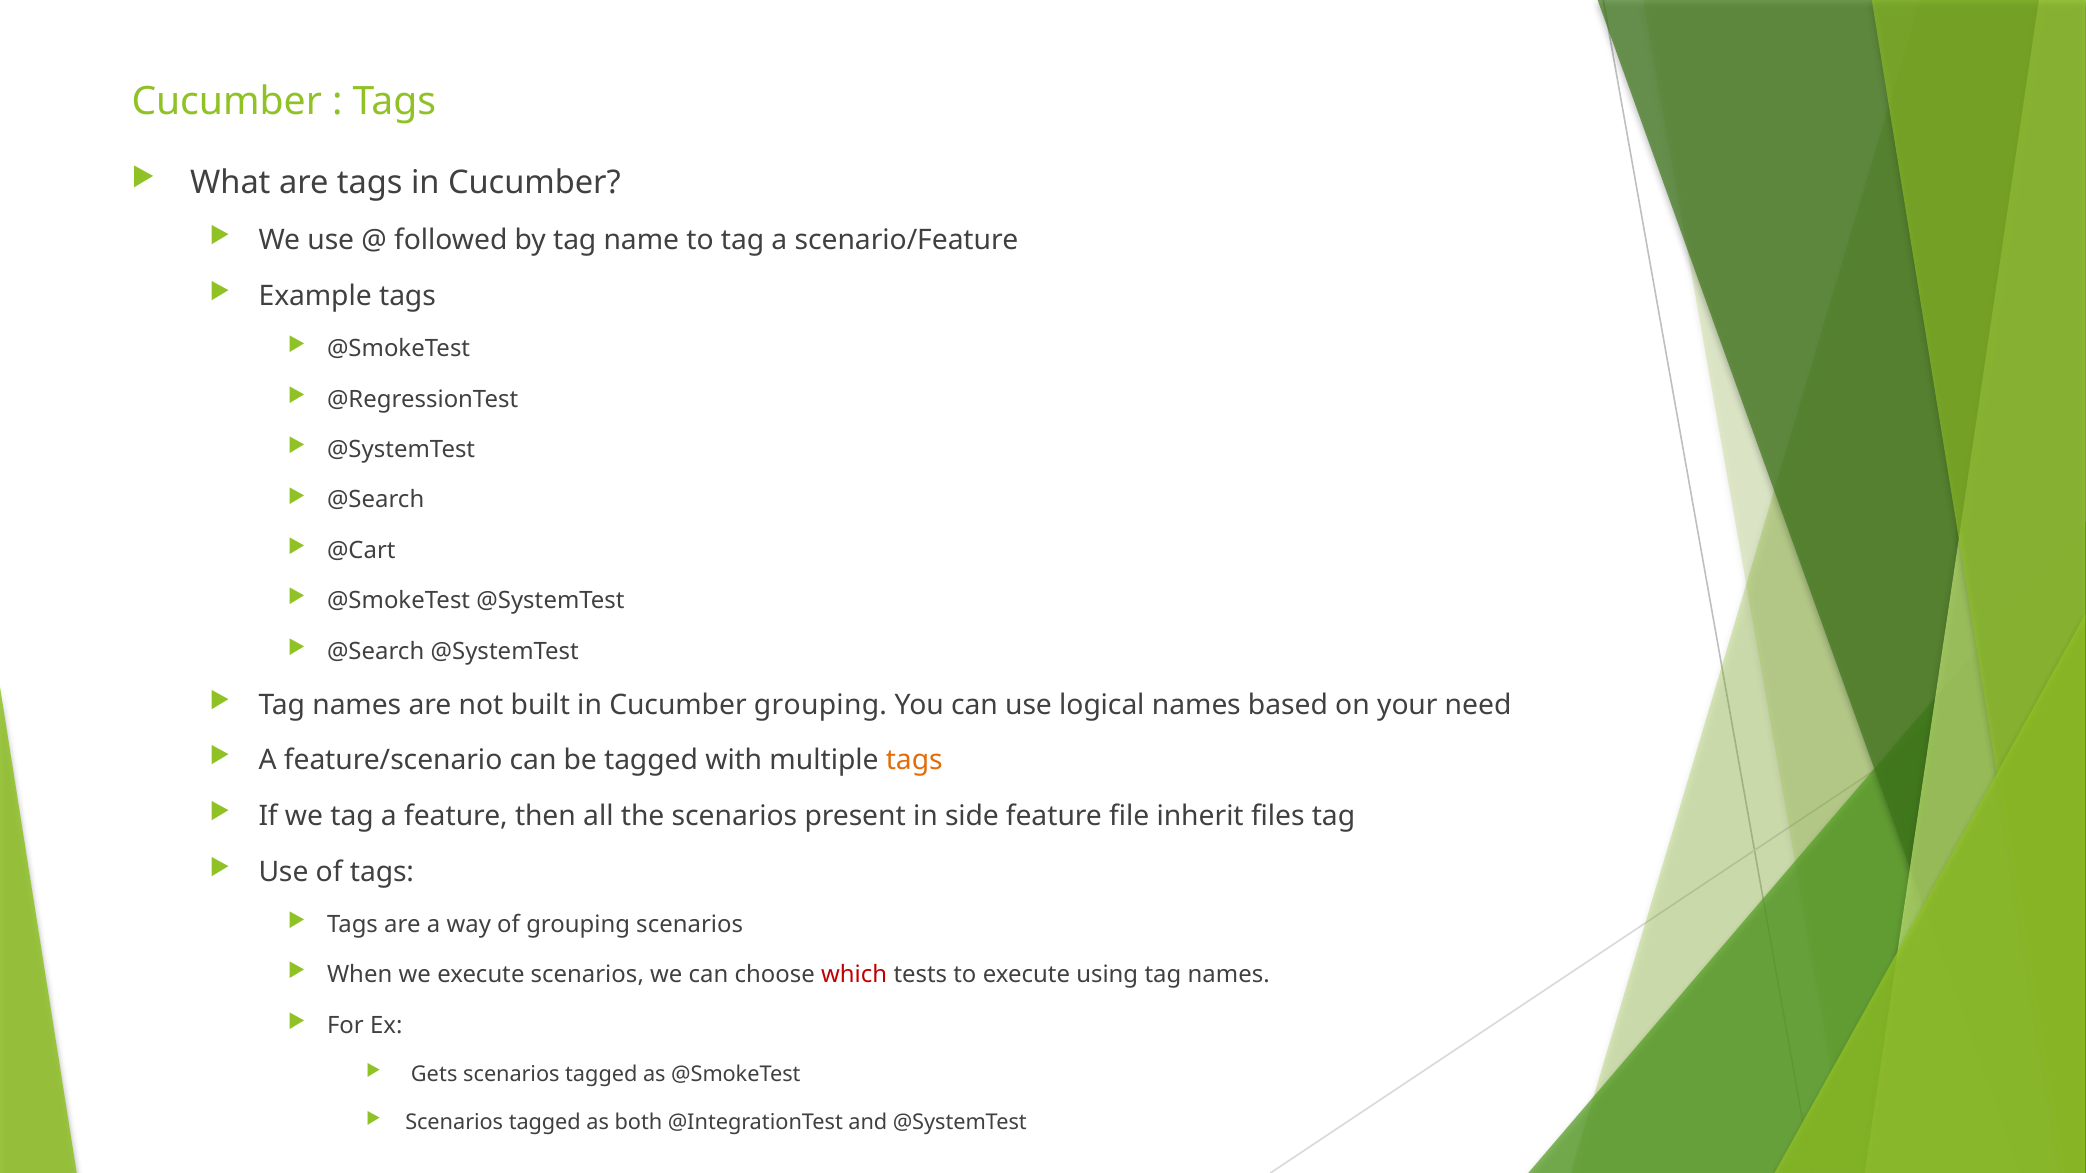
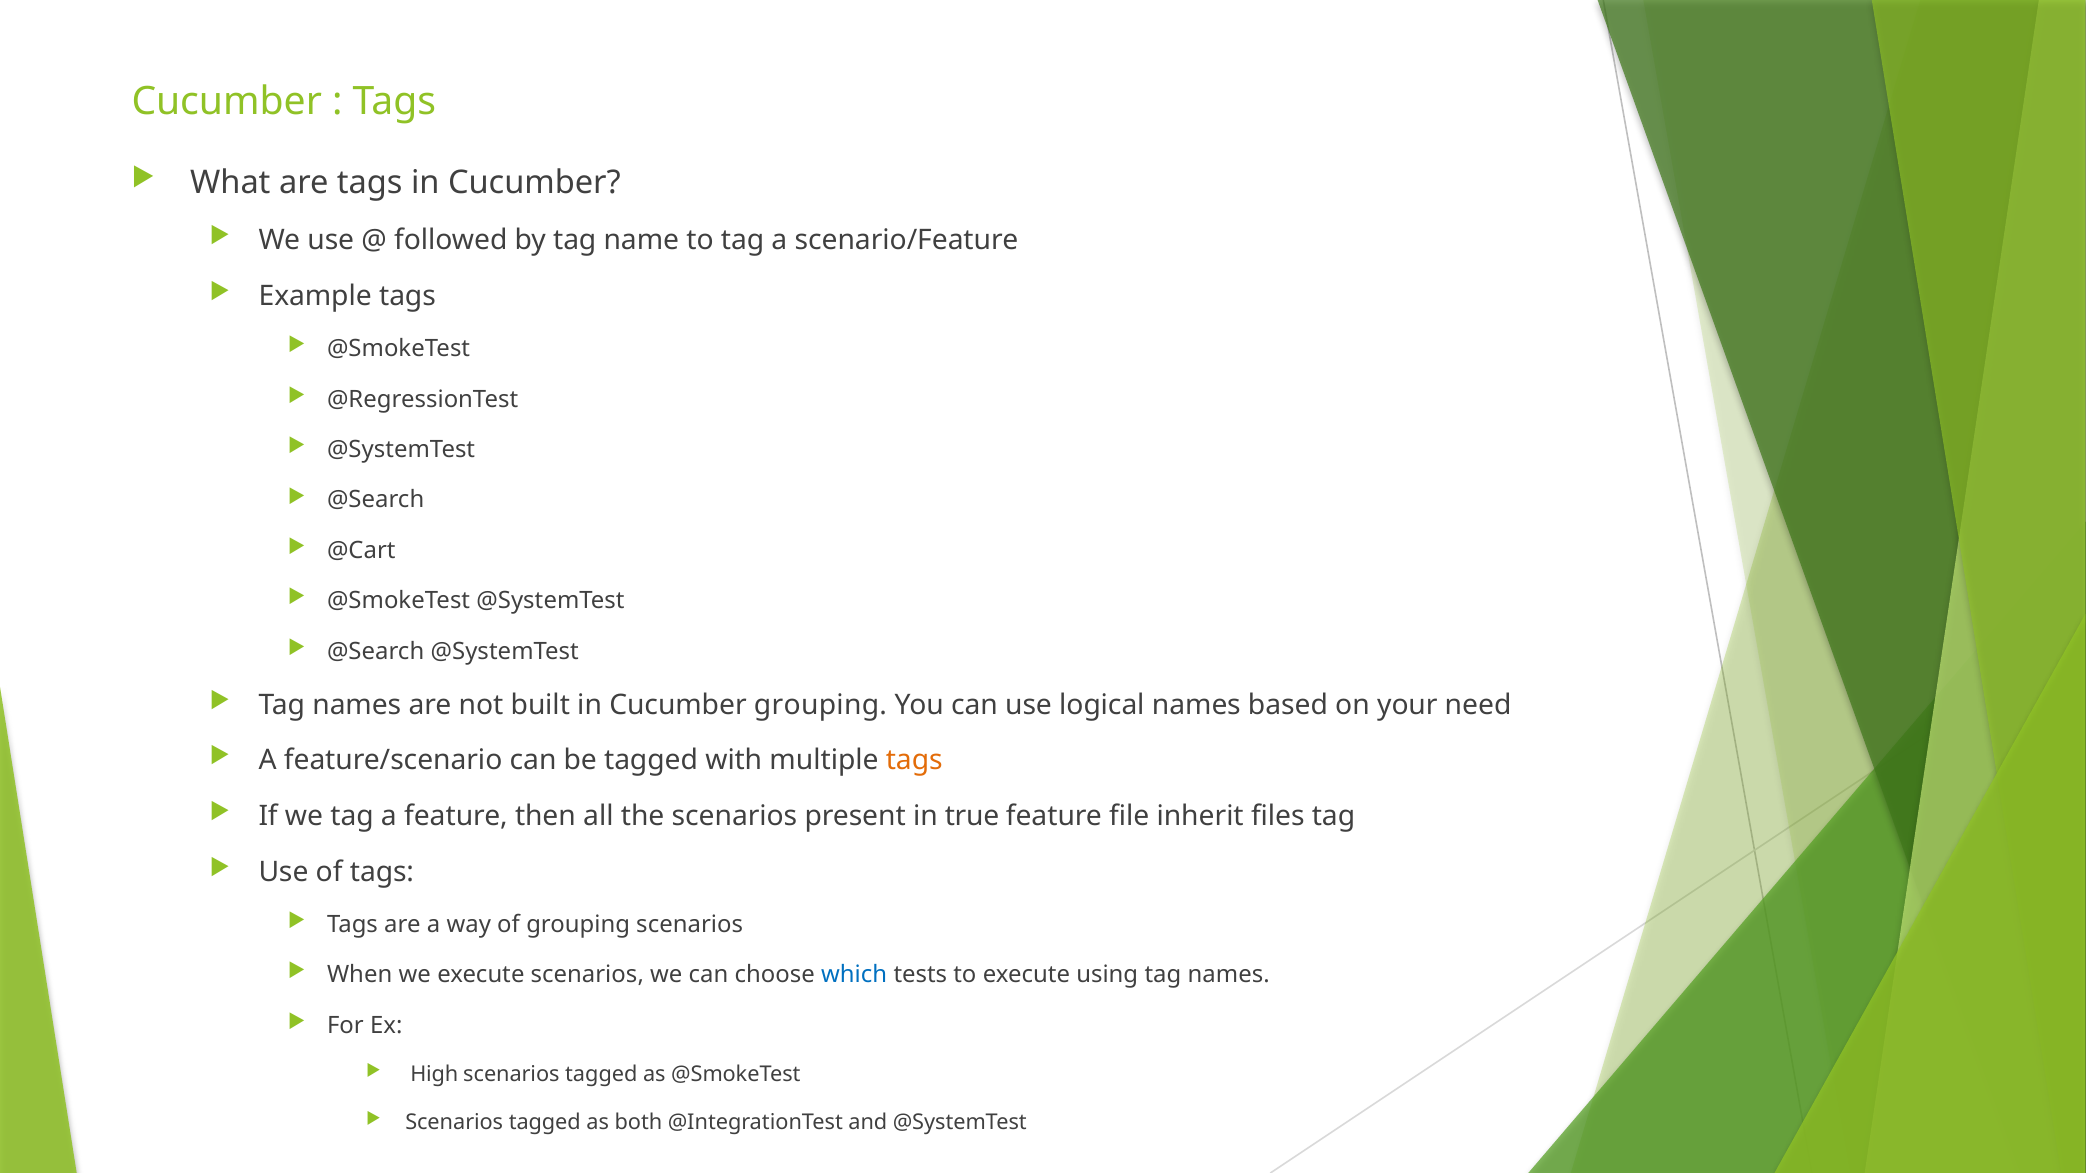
side: side -> true (972, 816)
which colour: red -> blue (854, 975)
Gets: Gets -> High (434, 1075)
